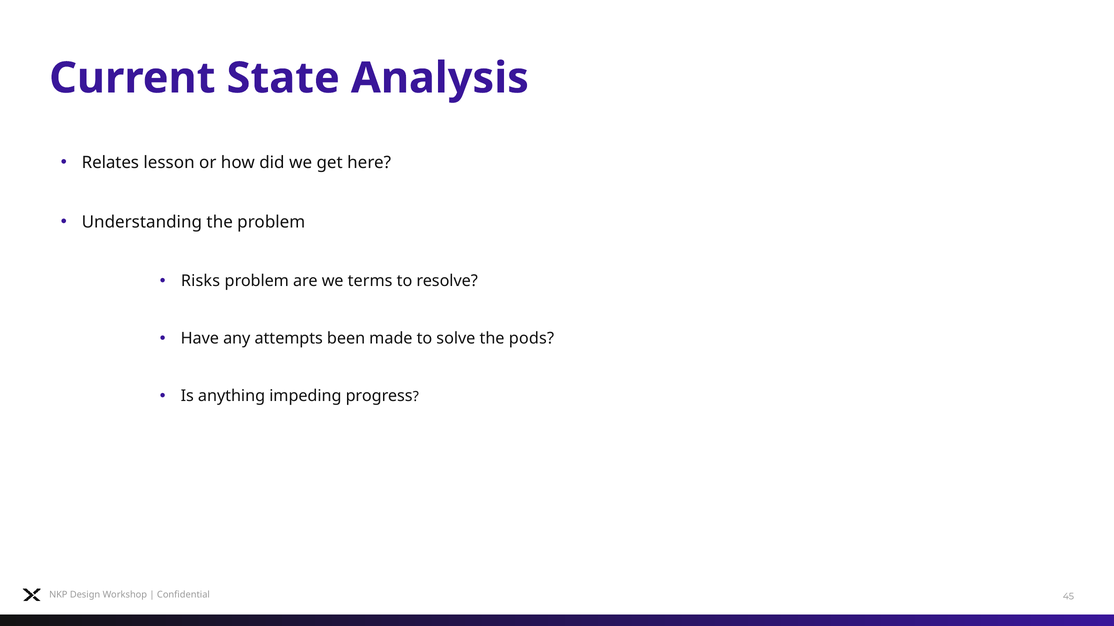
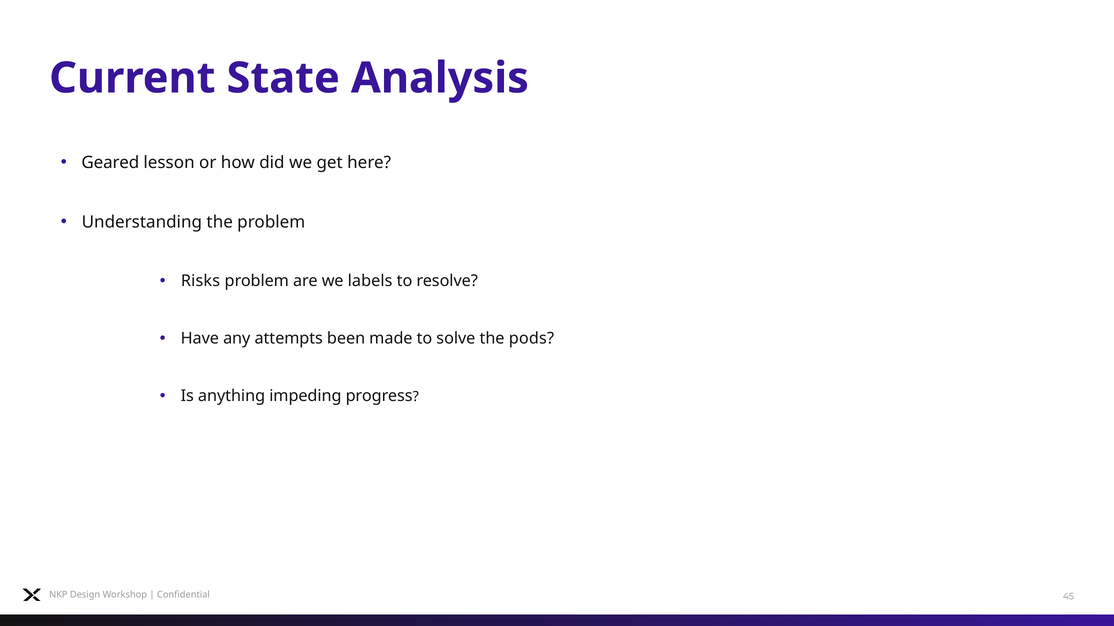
Relates: Relates -> Geared (110, 163)
terms: terms -> labels (370, 281)
